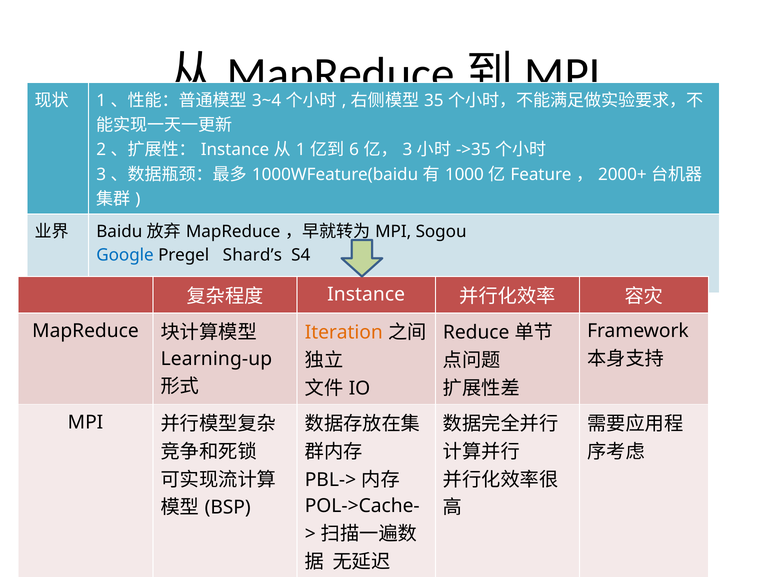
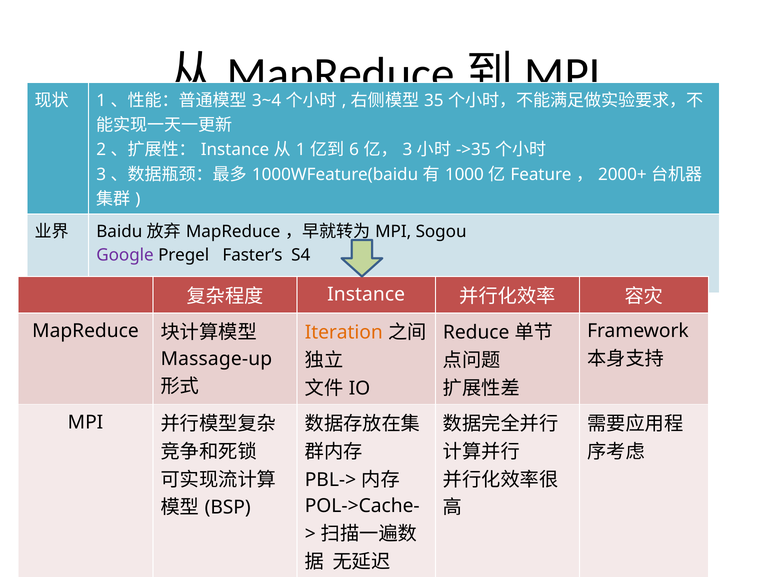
Google colour: blue -> purple (125, 255)
Shard’s: Shard’s -> Faster’s (252, 255)
Learning-up: Learning-up -> Massage-up (216, 359)
